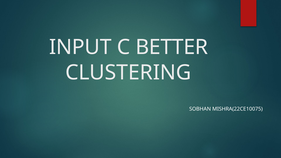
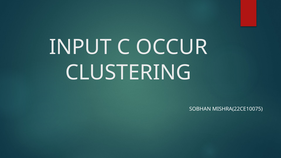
BETTER: BETTER -> OCCUR (172, 47)
